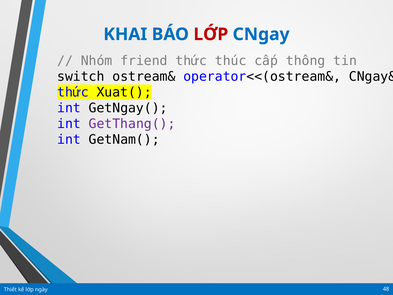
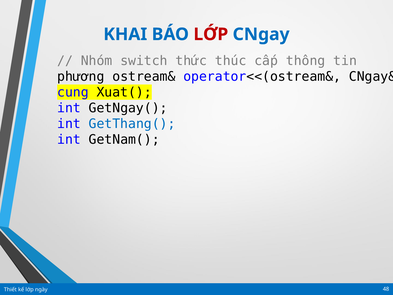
friend: friend -> switch (144, 61)
switch: switch -> phương (81, 77)
thức: thức -> cung (73, 92)
GetThang( colour: purple -> blue (132, 124)
